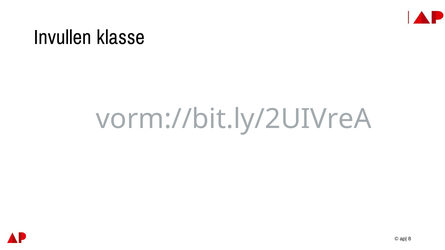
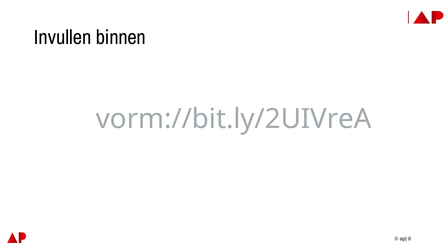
klasse: klasse -> binnen (121, 37)
